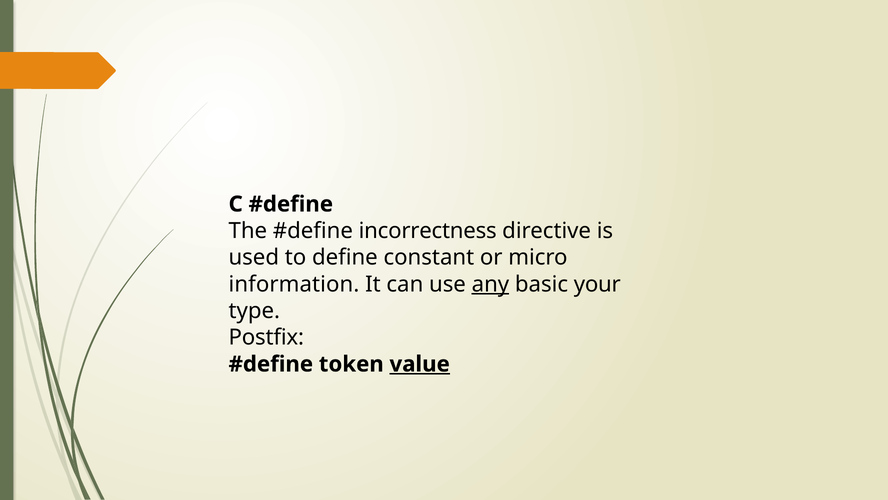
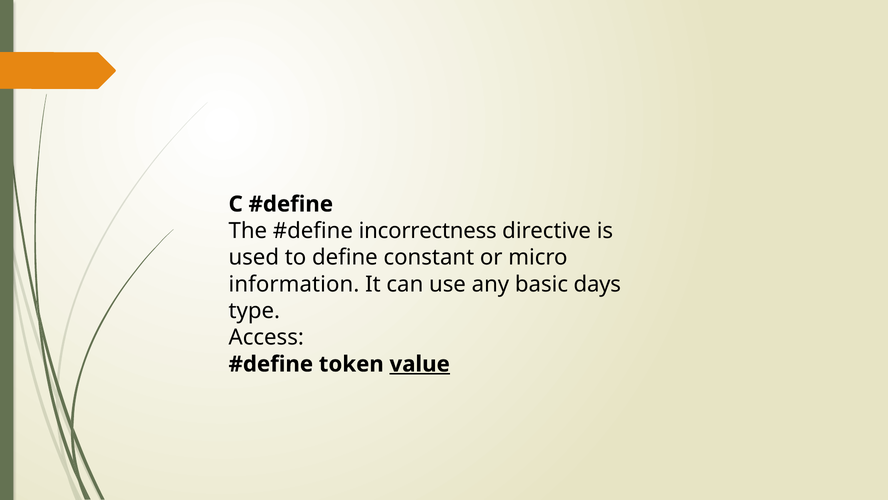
any underline: present -> none (490, 284)
your: your -> days (597, 284)
Postfix: Postfix -> Access (266, 337)
